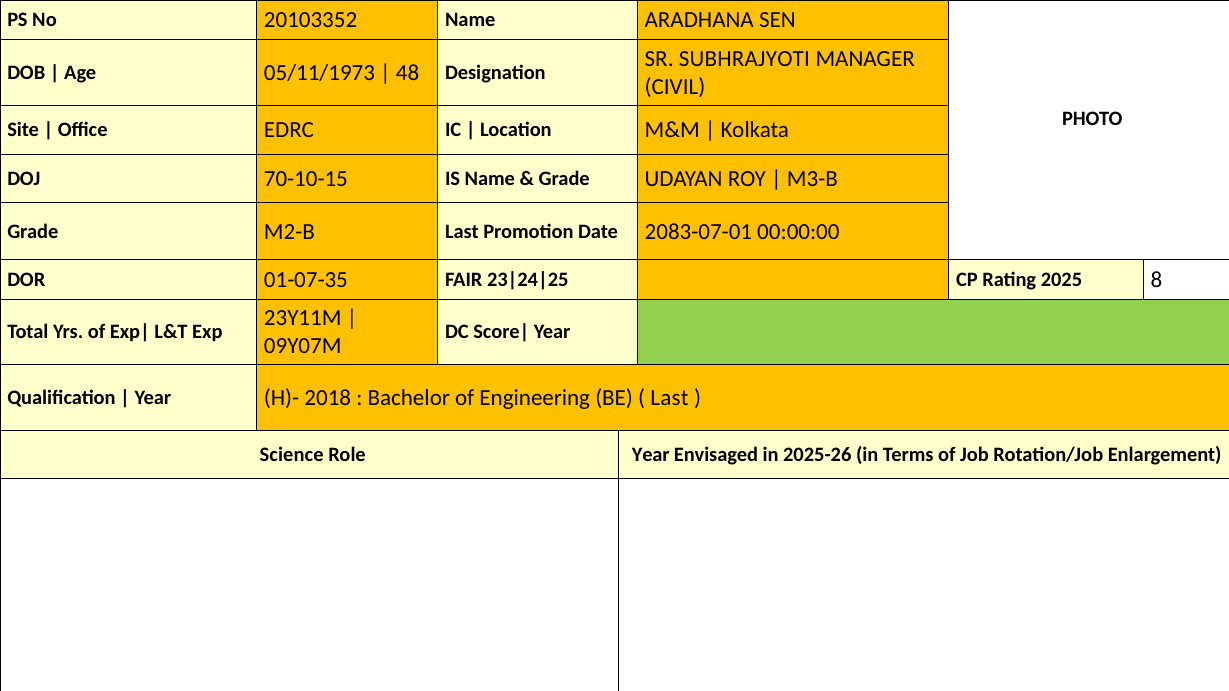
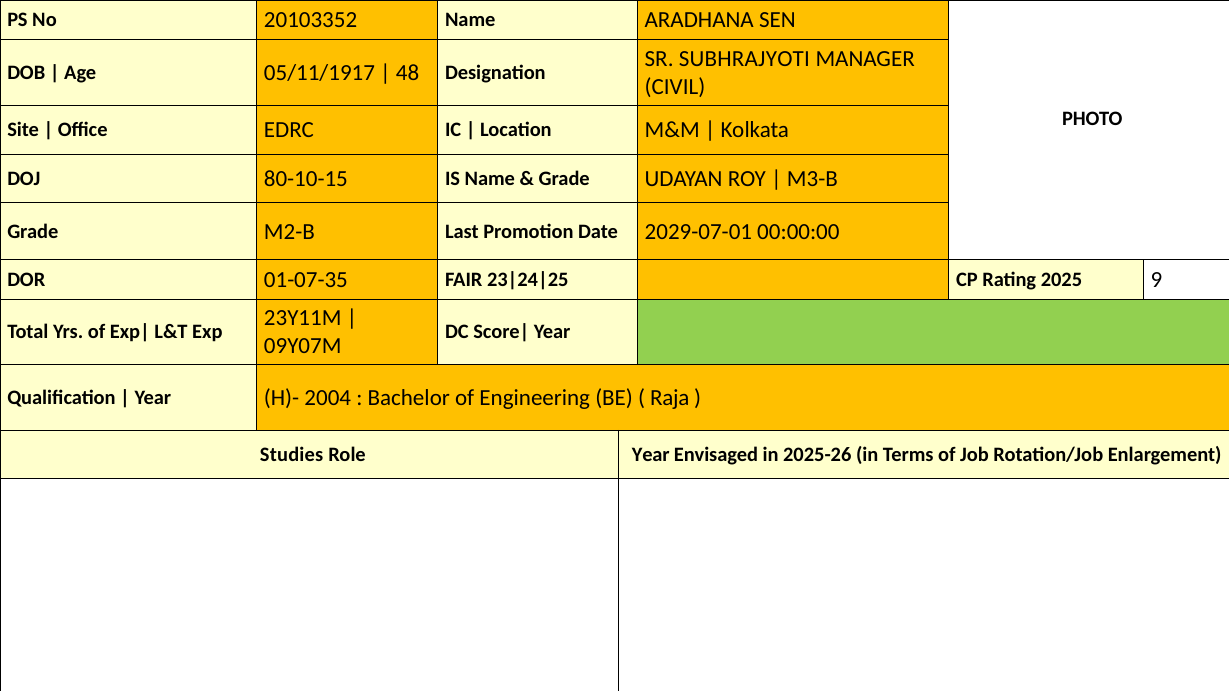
05/11/1973: 05/11/1973 -> 05/11/1917 (319, 73)
70-10-15: 70-10-15 -> 80-10-15 (306, 179)
2083-07-01: 2083-07-01 -> 2029-07-01 (698, 232)
8: 8 -> 9 (1156, 280)
2018: 2018 -> 2004 (328, 398)
Last: Last -> Raja (670, 398)
Science: Science -> Studies (292, 455)
